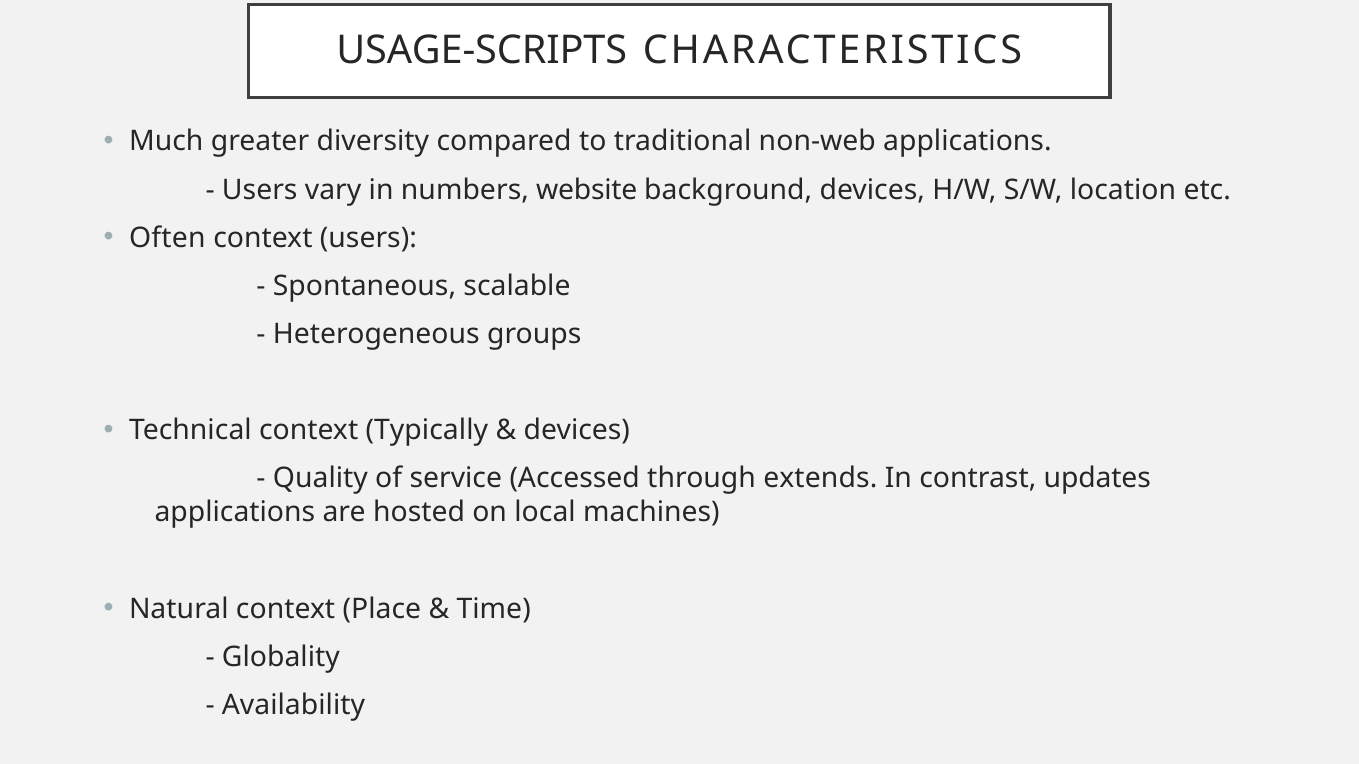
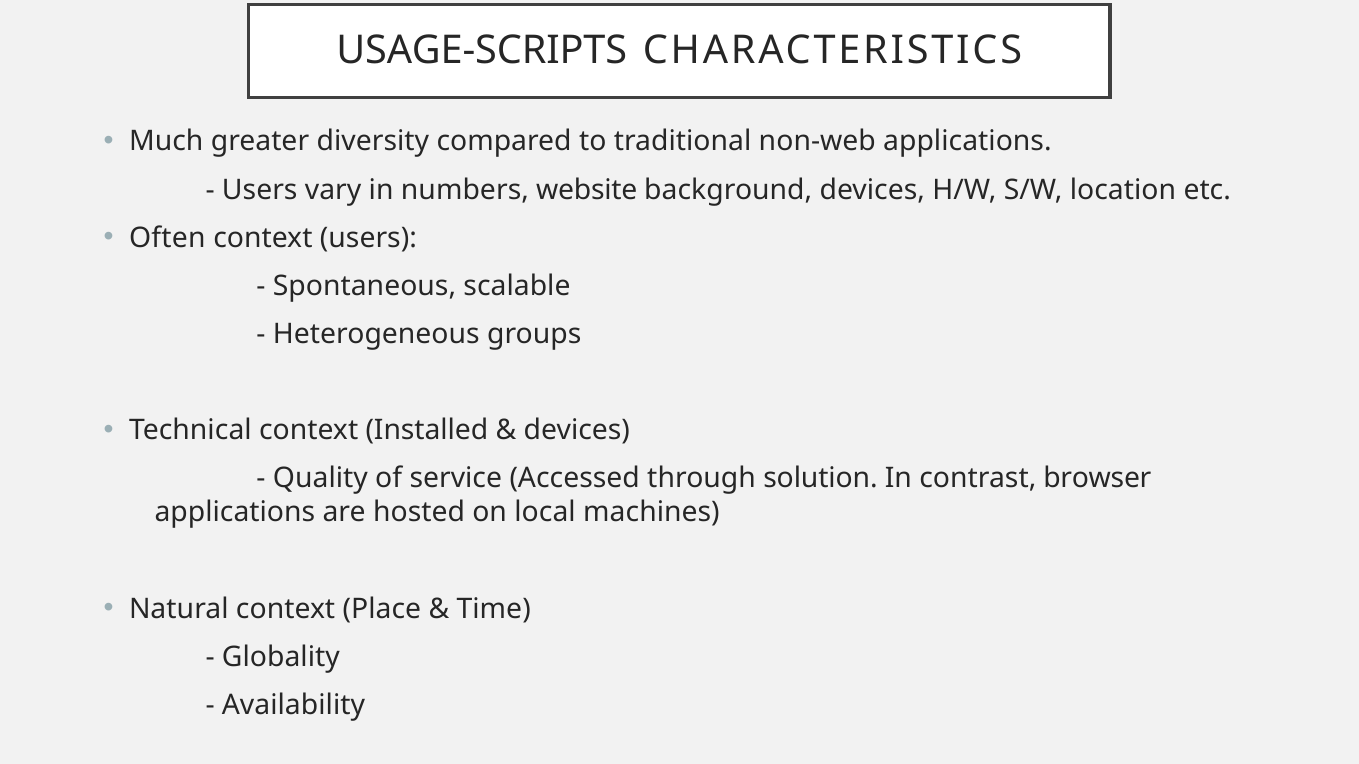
Typically: Typically -> Installed (427, 431)
extends: extends -> solution (820, 479)
updates: updates -> browser (1097, 479)
